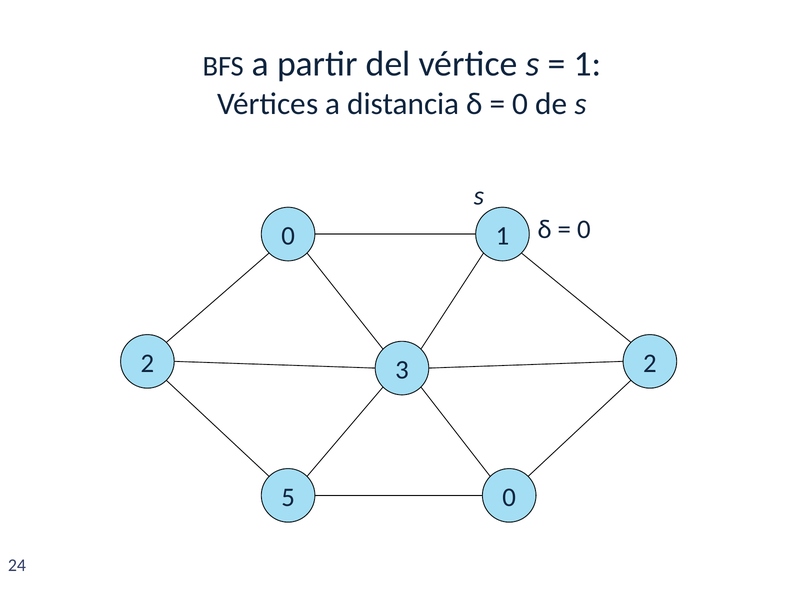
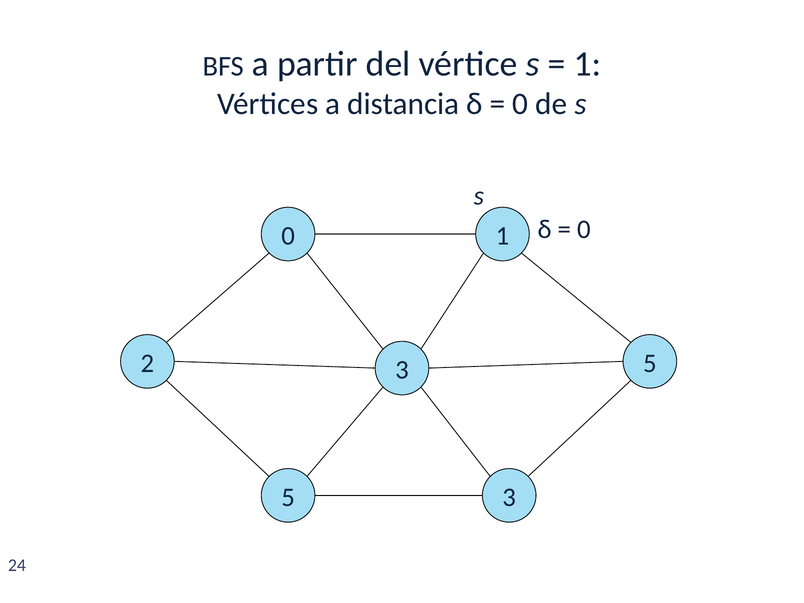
3 2: 2 -> 5 (650, 363)
5 0: 0 -> 3 (509, 497)
